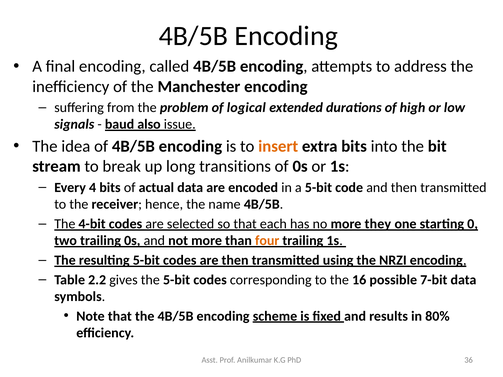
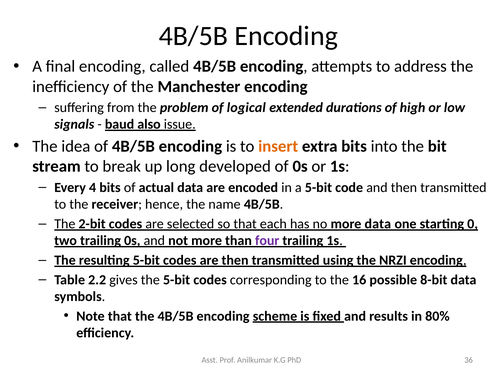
transitions: transitions -> developed (235, 167)
4-bit: 4-bit -> 2-bit (92, 224)
more they: they -> data (378, 224)
four colour: orange -> purple (267, 241)
7-bit: 7-bit -> 8-bit (434, 280)
